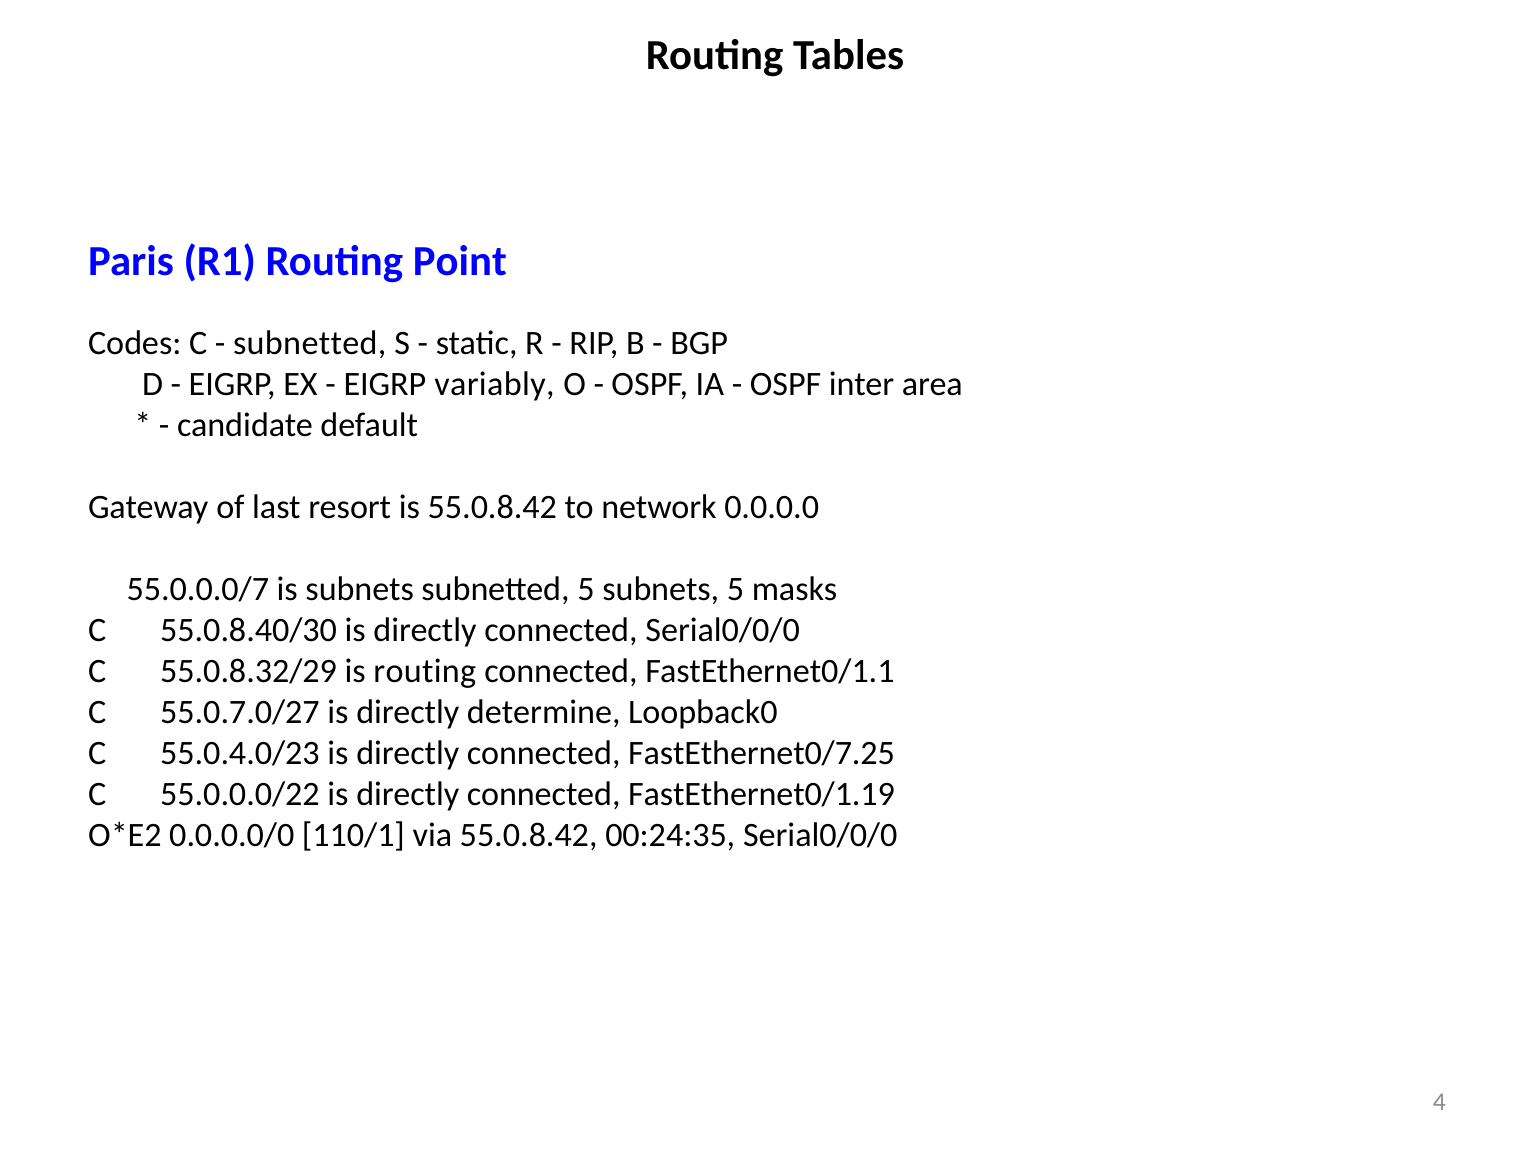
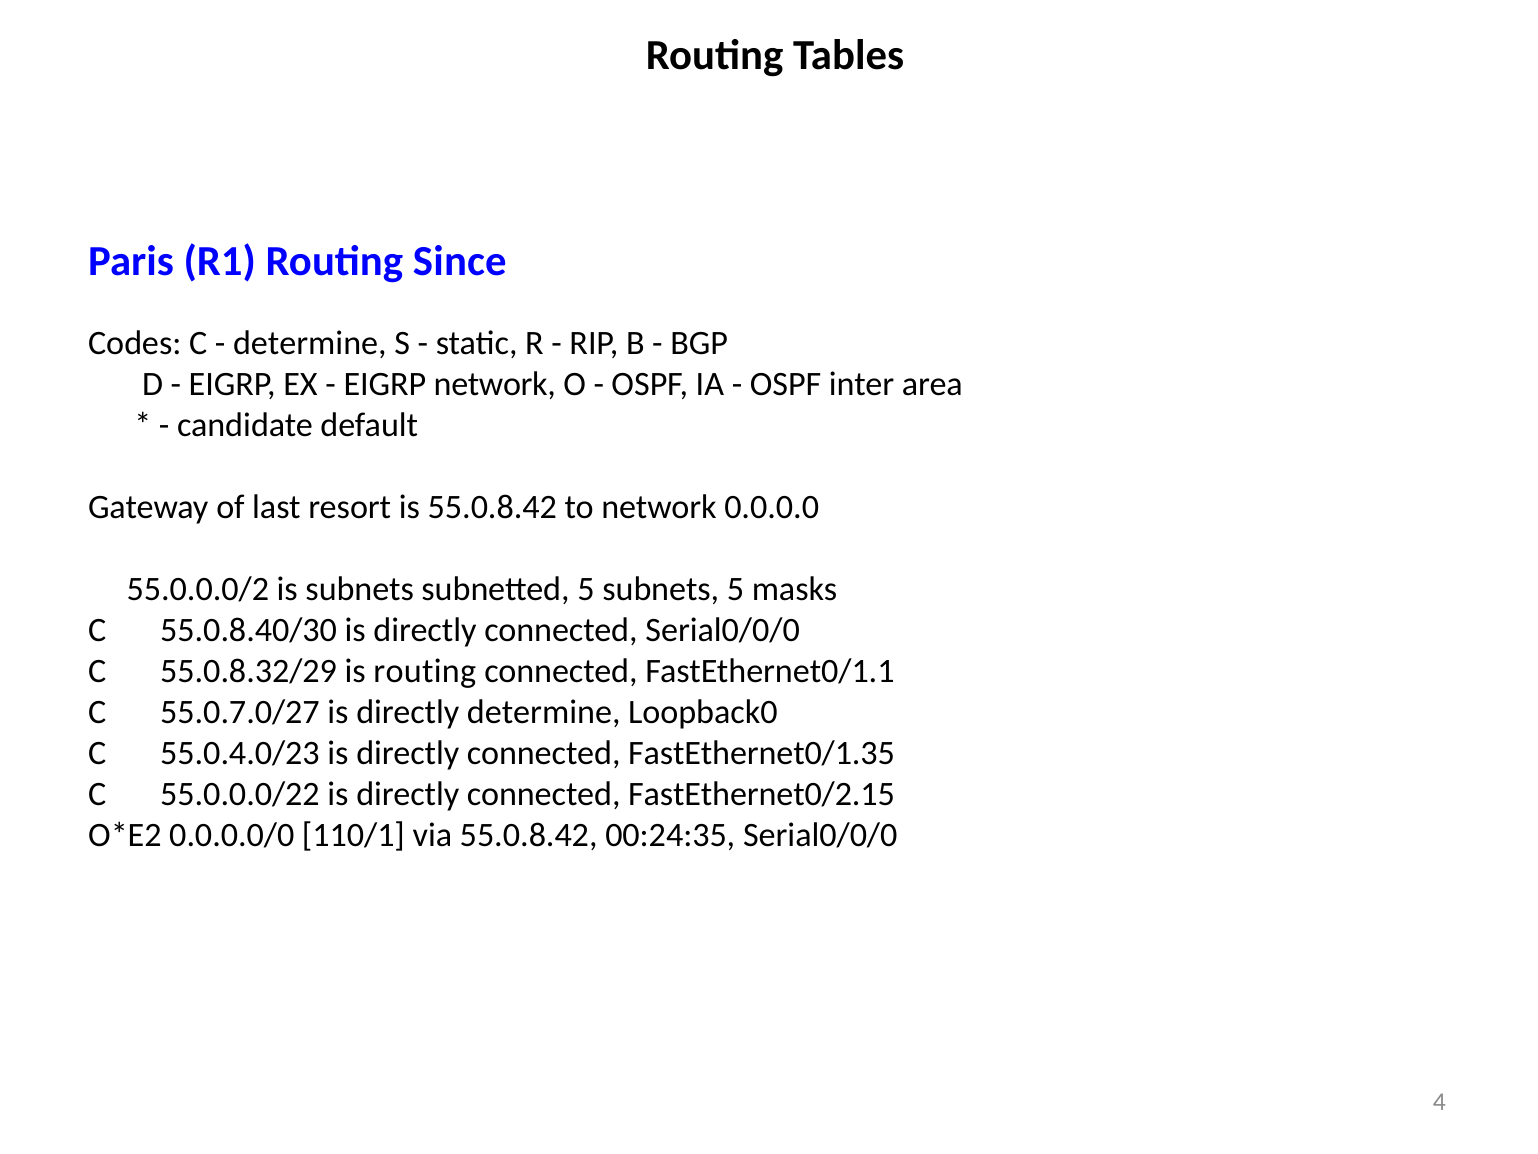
Point: Point -> Since (460, 262)
subnetted: subnetted -> determine (310, 343)
EIGRP variably: variably -> network (495, 384)
55.0.0.0/7: 55.0.0.0/7 -> 55.0.0.0/2 (198, 589)
FastEthernet0/7.25: FastEthernet0/7.25 -> FastEthernet0/1.35 (761, 753)
FastEthernet0/1.19: FastEthernet0/1.19 -> FastEthernet0/2.15 (761, 794)
